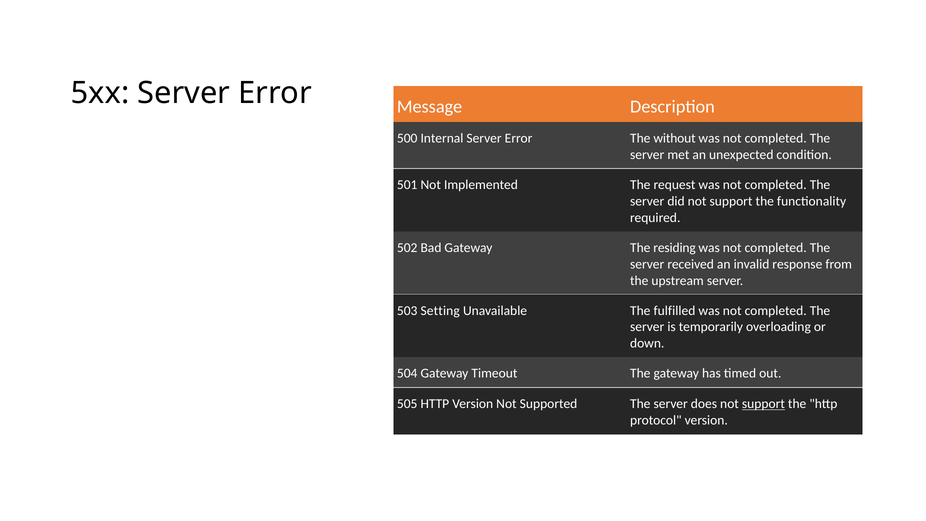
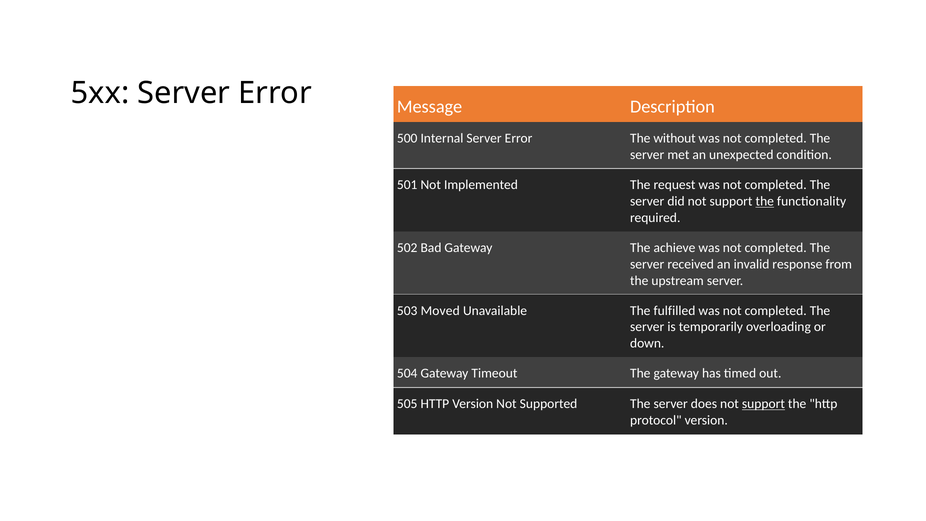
the underline: none -> present (765, 201)
residing: residing -> achieve (674, 248)
Setting: Setting -> Moved (440, 311)
